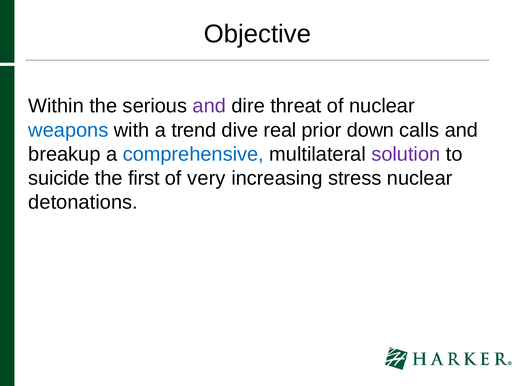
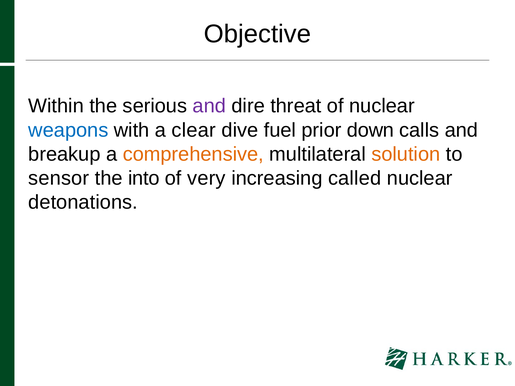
trend: trend -> clear (194, 130)
real: real -> fuel (280, 130)
comprehensive colour: blue -> orange (193, 154)
solution colour: purple -> orange (406, 154)
suicide: suicide -> sensor (59, 178)
first: first -> into (144, 178)
stress: stress -> called (355, 178)
